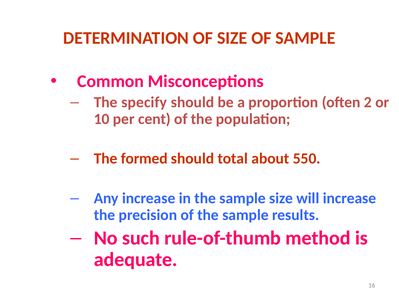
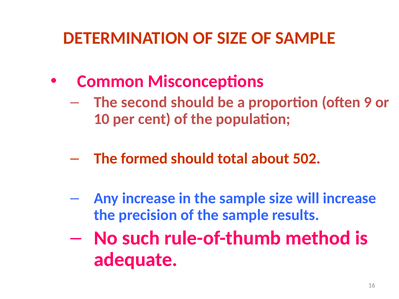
specify: specify -> second (144, 102)
2: 2 -> 9 (368, 102)
550: 550 -> 502 (307, 159)
